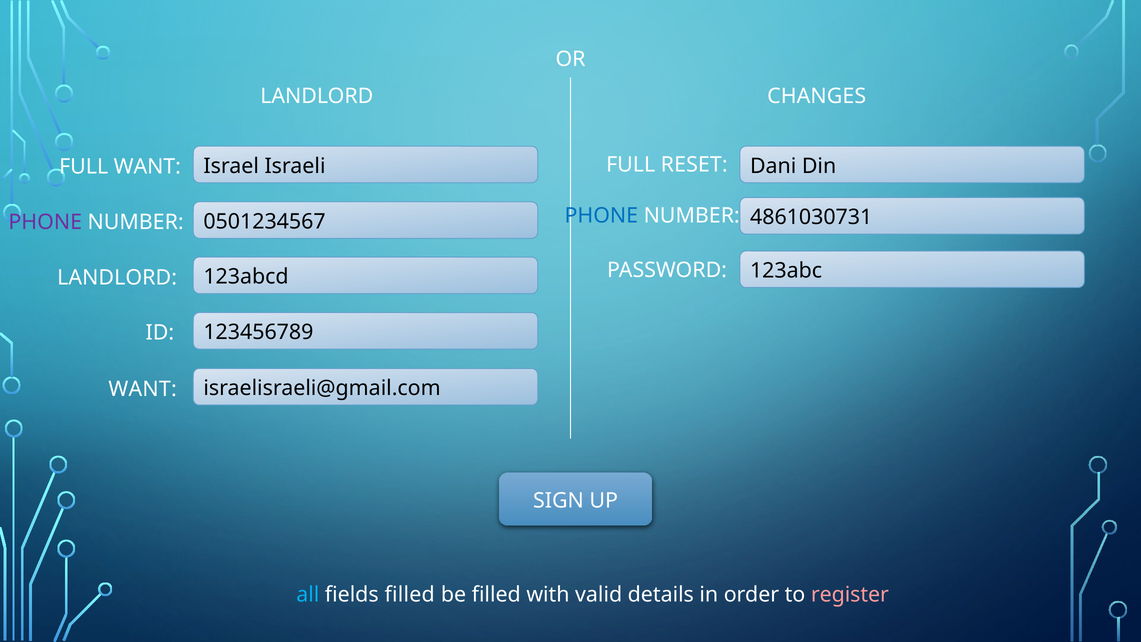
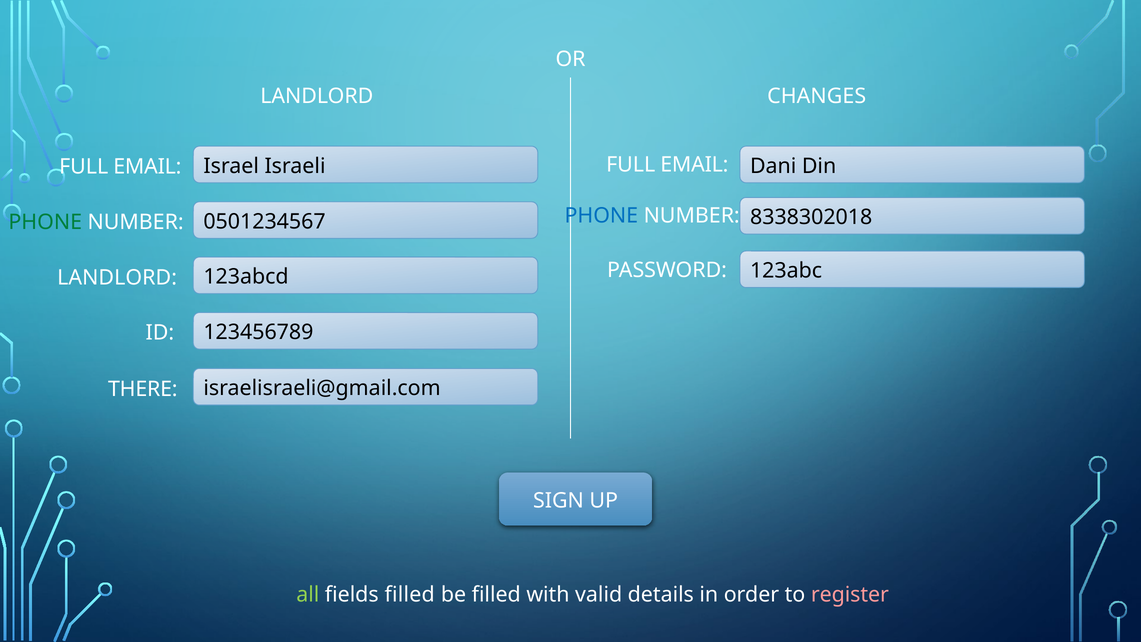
WANT: WANT -> EMAIL (147, 167)
RESET: RESET -> EMAIL (694, 165)
PHONE colour: purple -> green (45, 222)
4861030731: 4861030731 -> 8338302018 (811, 217)
WANT: WANT -> THERE (143, 389)
all colour: light blue -> light green (308, 594)
